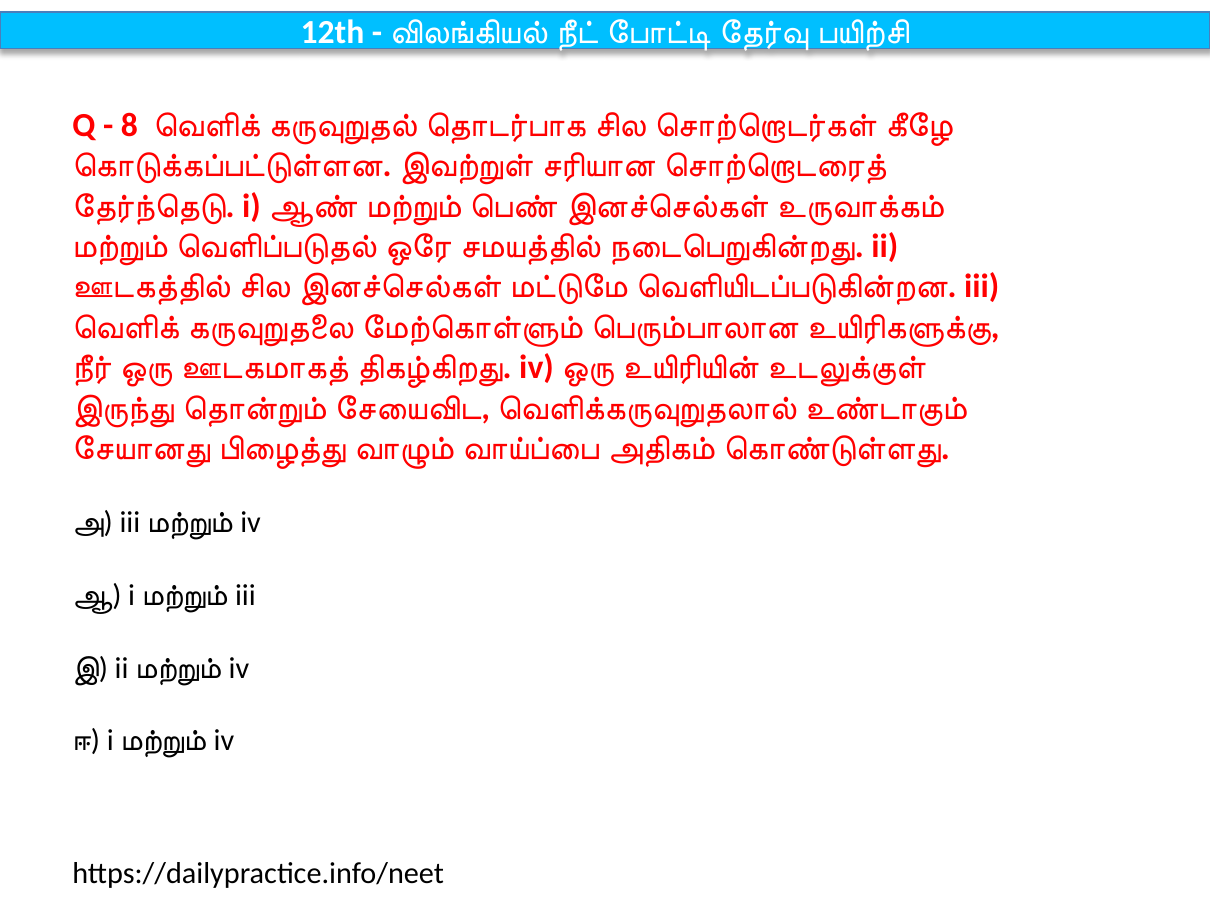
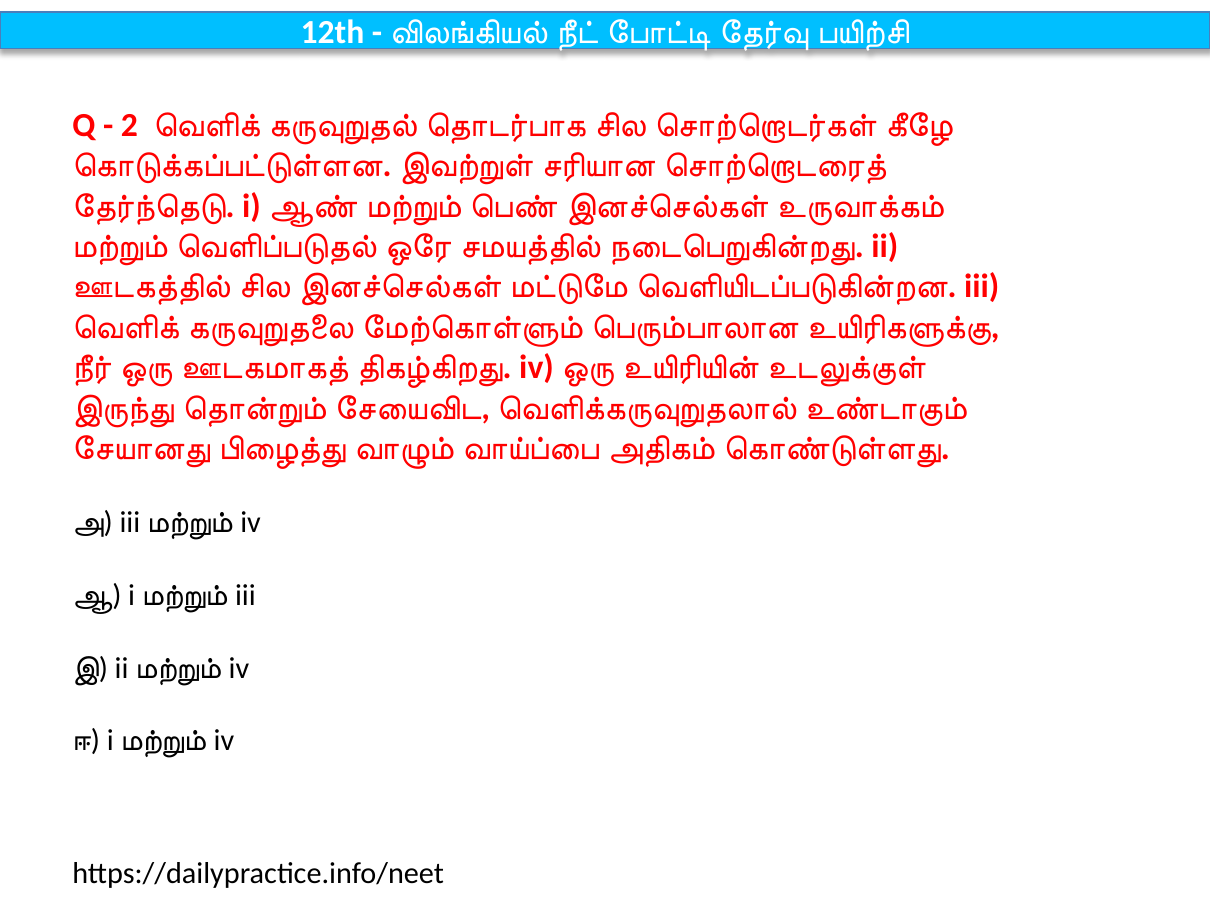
8: 8 -> 2 (129, 125)
